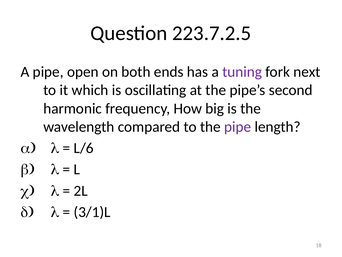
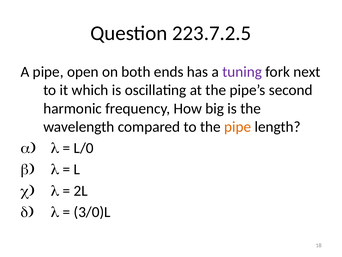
pipe colour: purple -> orange (238, 127)
L/6: L/6 -> L/0 (84, 148)
3/1)L: 3/1)L -> 3/0)L (92, 212)
